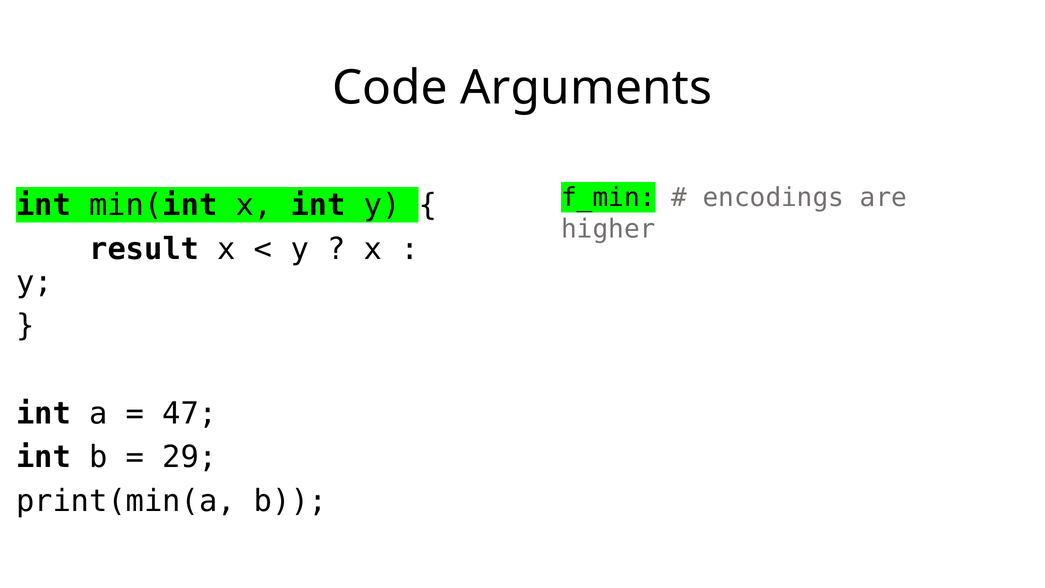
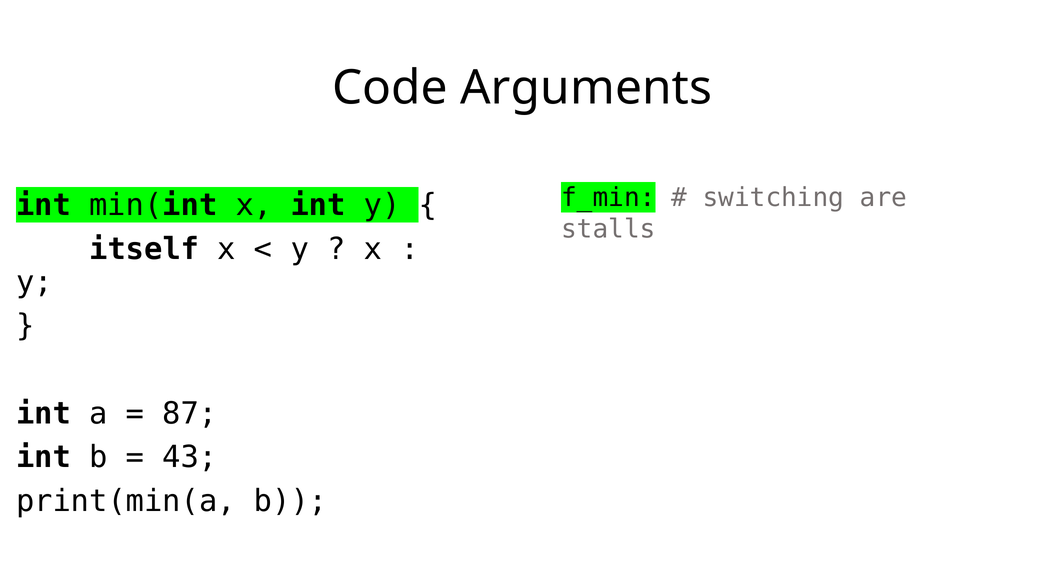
encodings: encodings -> switching (773, 198)
higher: higher -> stalls (608, 229)
result: result -> itself (144, 249)
47: 47 -> 87 (190, 413)
29: 29 -> 43 (190, 457)
